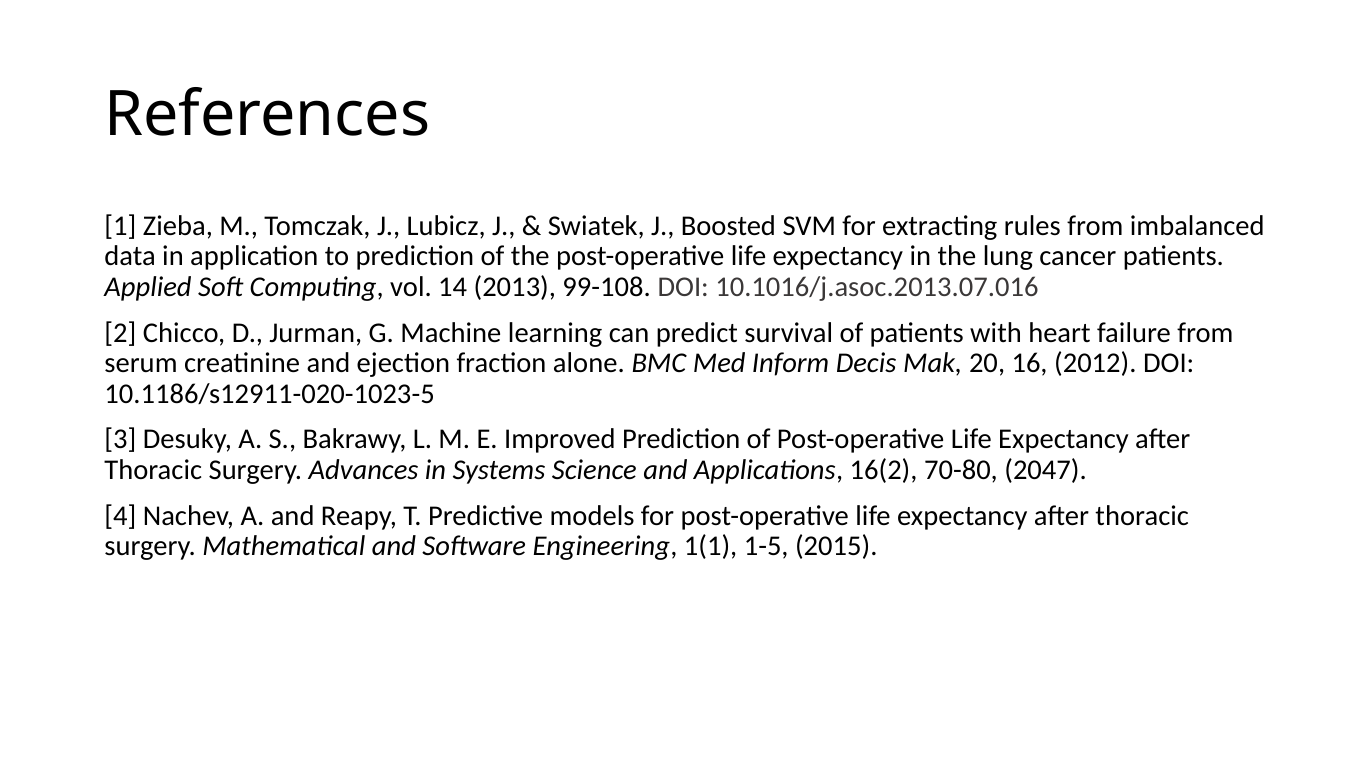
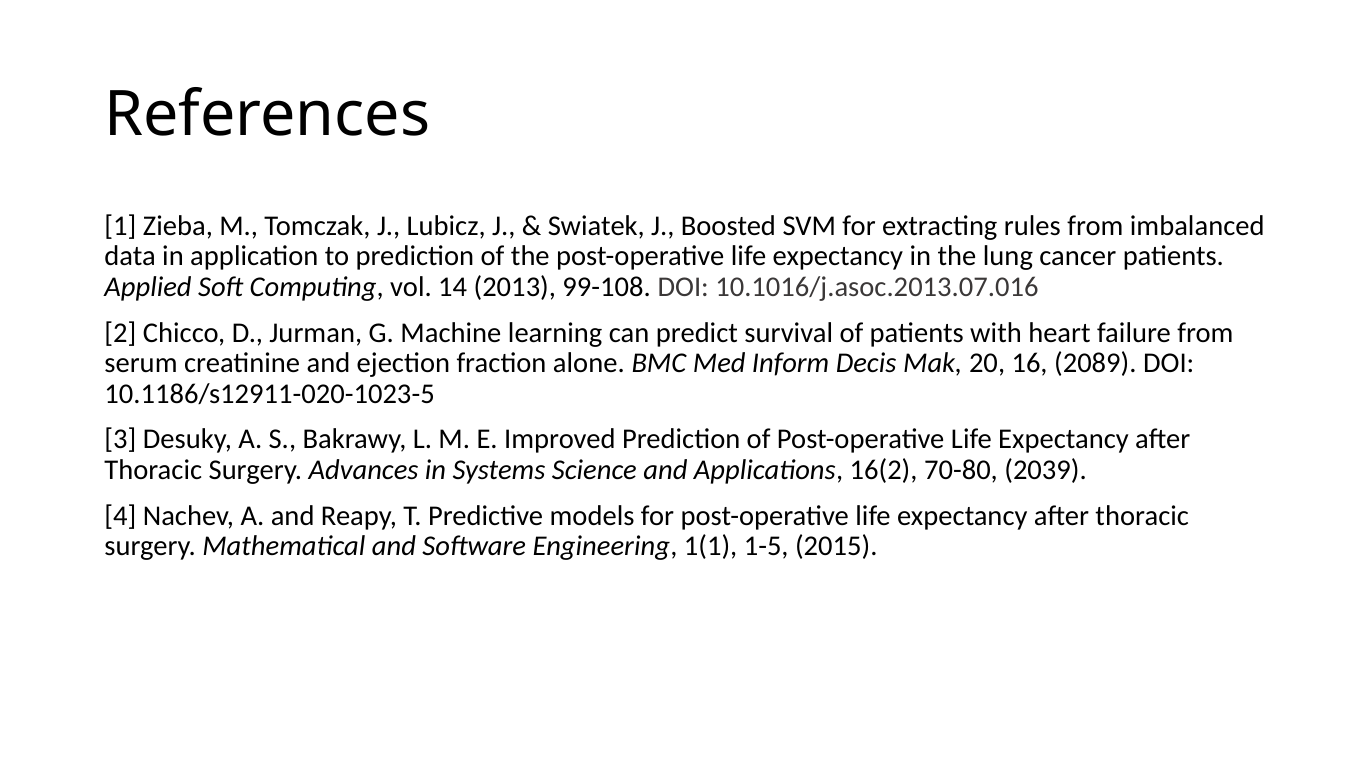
2012: 2012 -> 2089 (1095, 363)
2047: 2047 -> 2039 (1046, 470)
